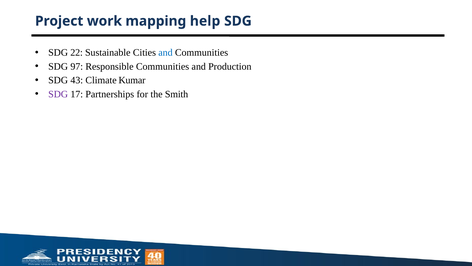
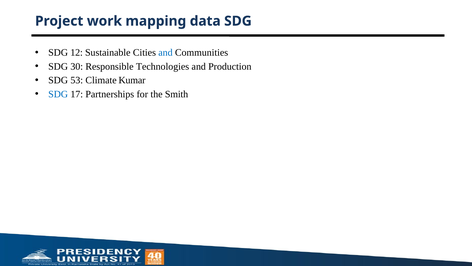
help: help -> data (205, 21)
22: 22 -> 12 (77, 53)
97: 97 -> 30 (77, 66)
Responsible Communities: Communities -> Technologies (163, 66)
43: 43 -> 53 (77, 80)
SDG colour: purple -> blue (58, 94)
